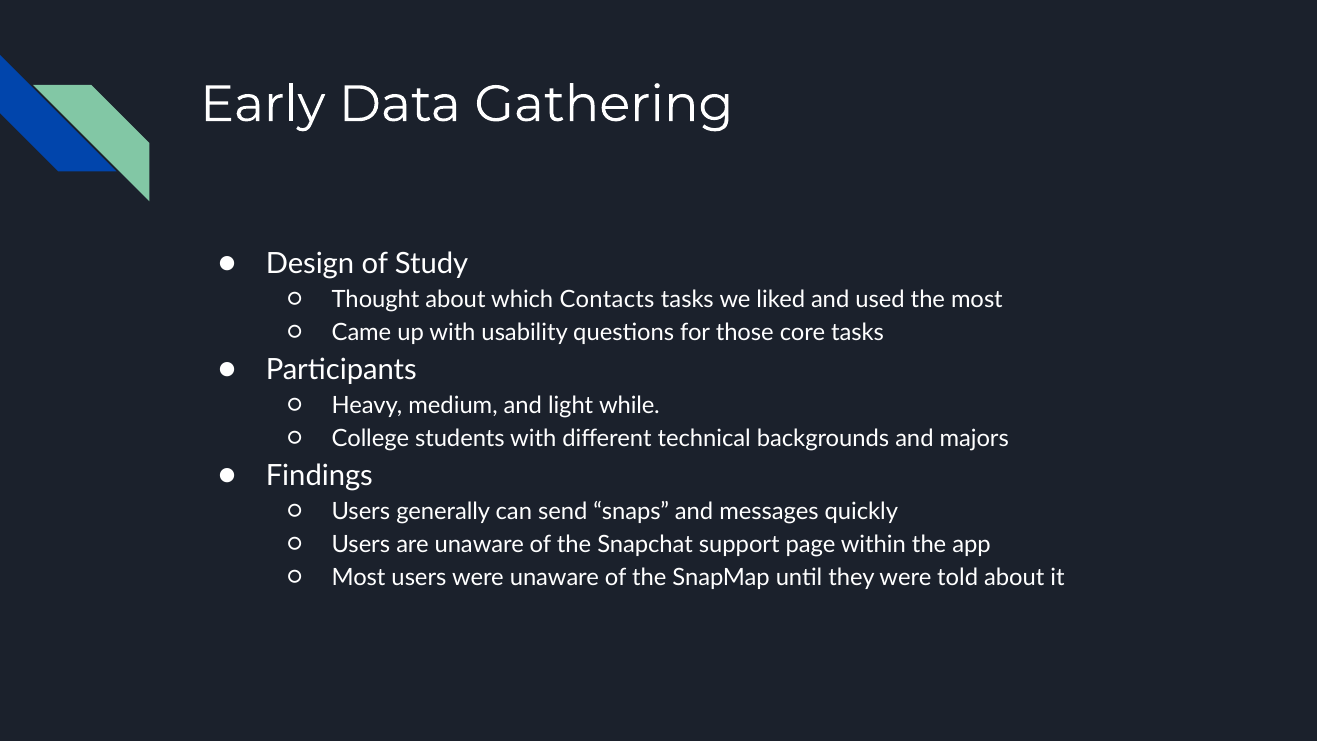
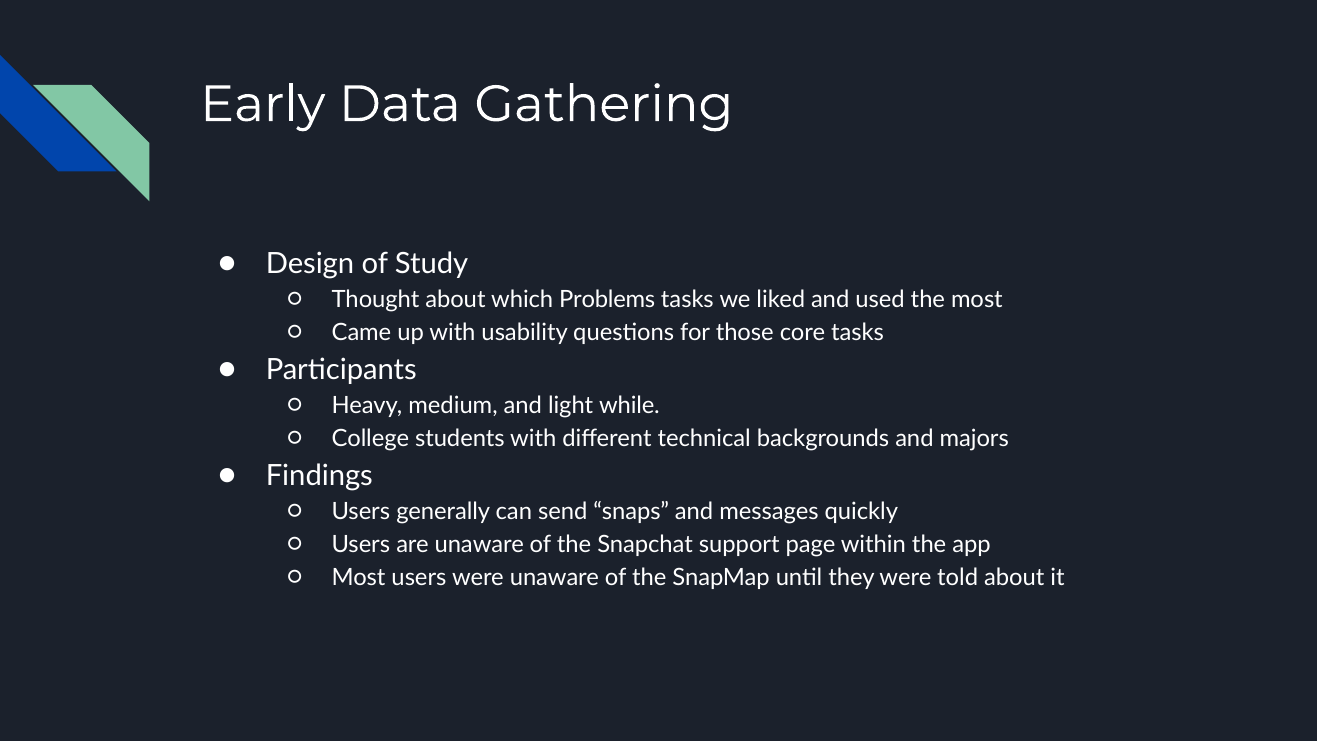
Contacts: Contacts -> Problems (607, 299)
